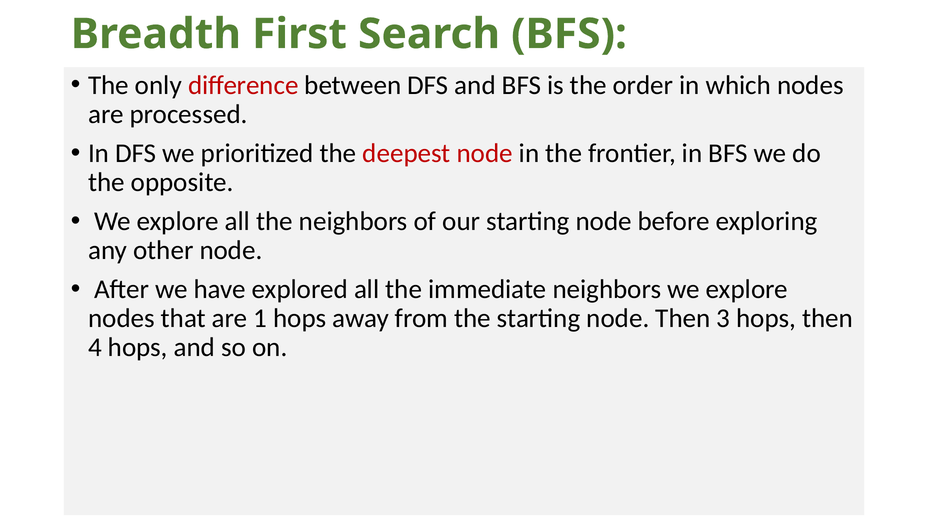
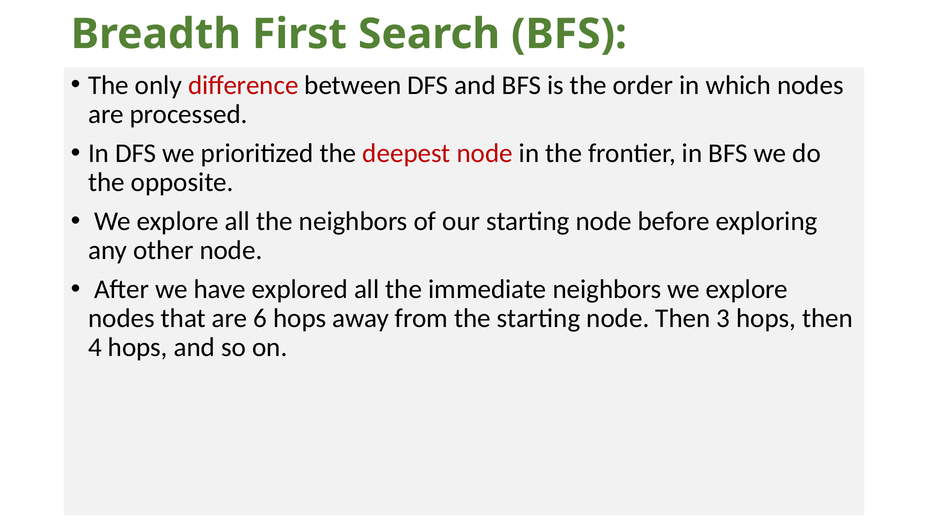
1: 1 -> 6 (260, 318)
